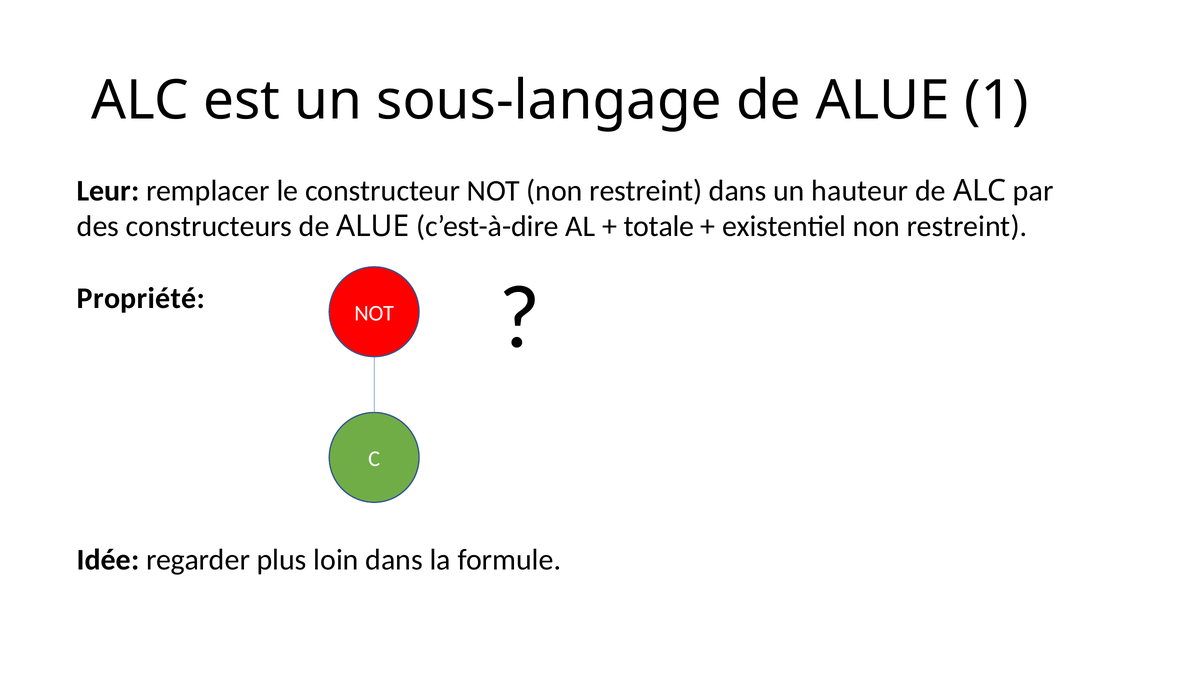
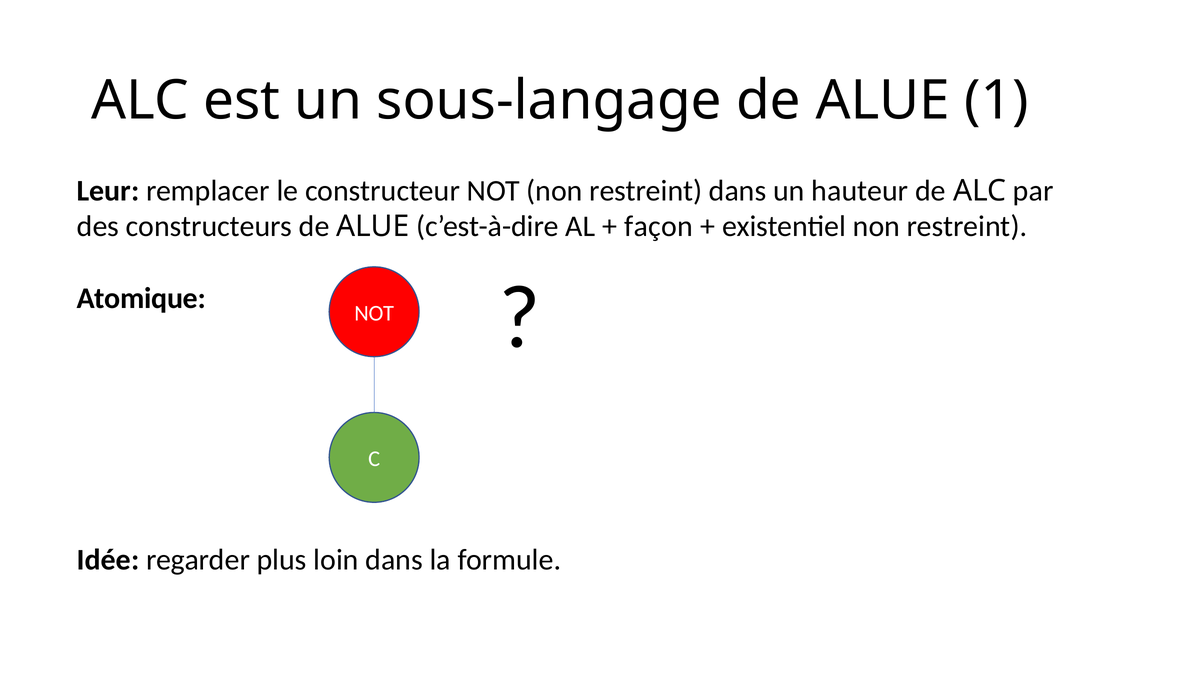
totale: totale -> façon (659, 227)
Propriété: Propriété -> Atomique (141, 298)
